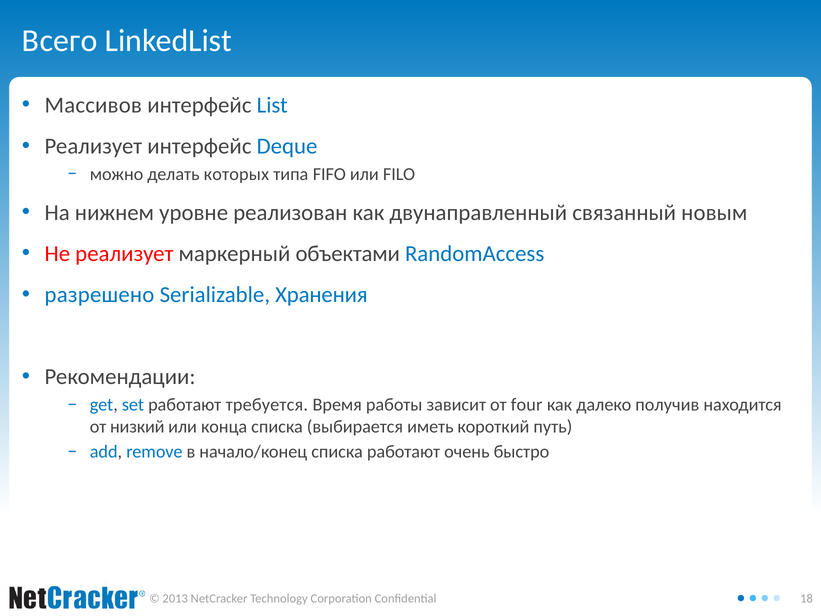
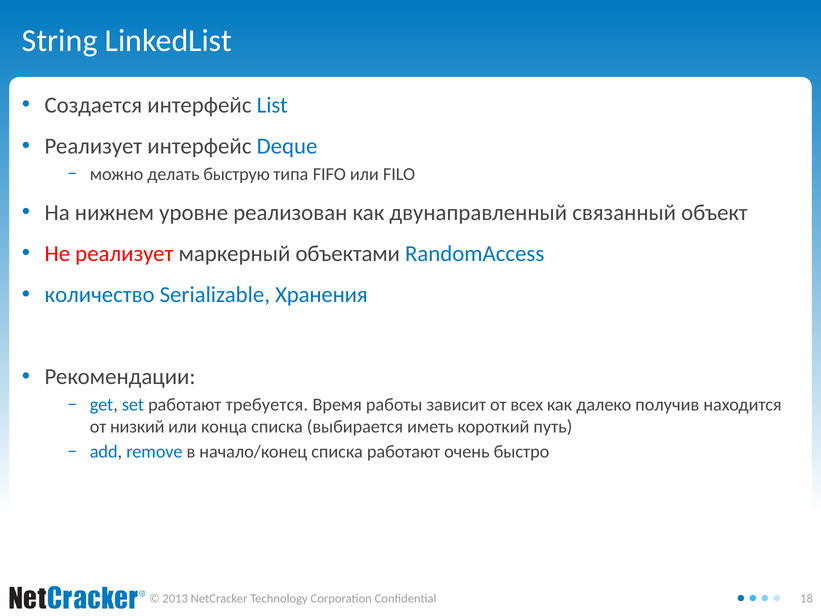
Всего: Всего -> String (60, 41)
Массивов: Массивов -> Создается (93, 105)
которых: которых -> быструю (237, 174)
новым: новым -> объект (714, 213)
разрешено: разрешено -> количество (100, 295)
four: four -> всех (527, 405)
